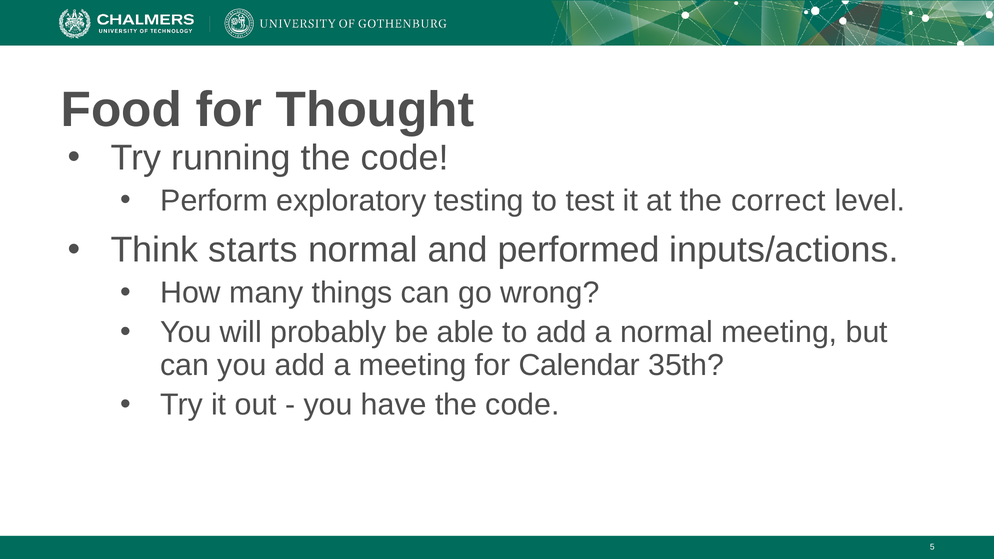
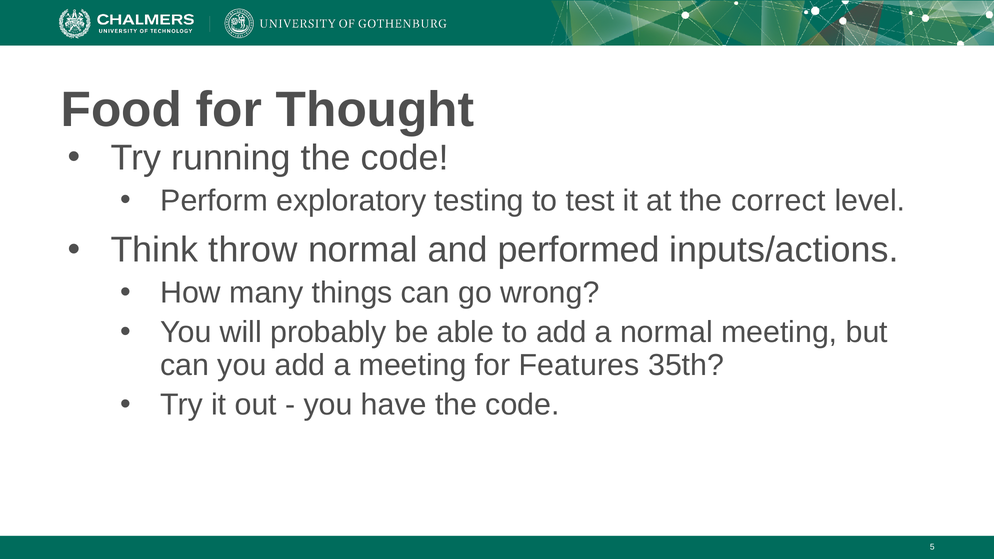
starts: starts -> throw (253, 250)
Calendar: Calendar -> Features (579, 365)
